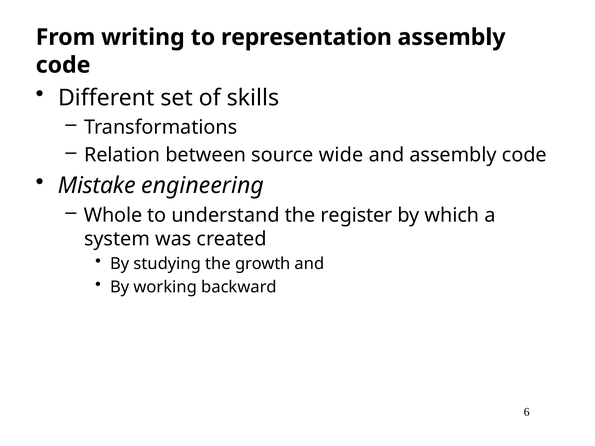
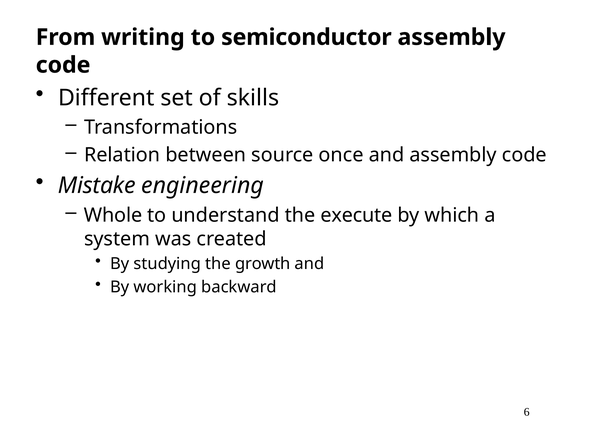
representation: representation -> semiconductor (306, 37)
wide: wide -> once (341, 155)
register: register -> execute (357, 215)
